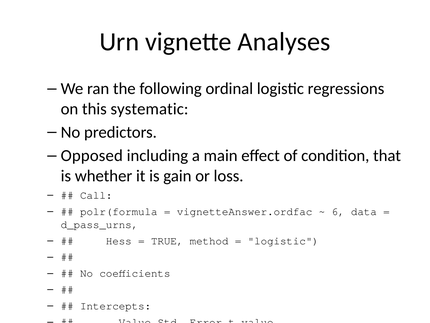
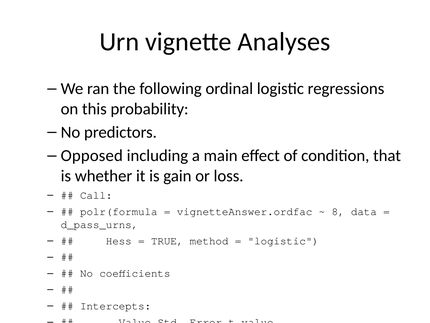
systematic: systematic -> probability (150, 109)
6: 6 -> 8 (338, 211)
